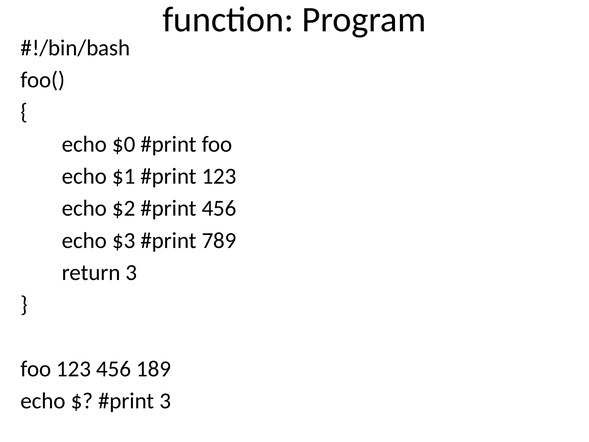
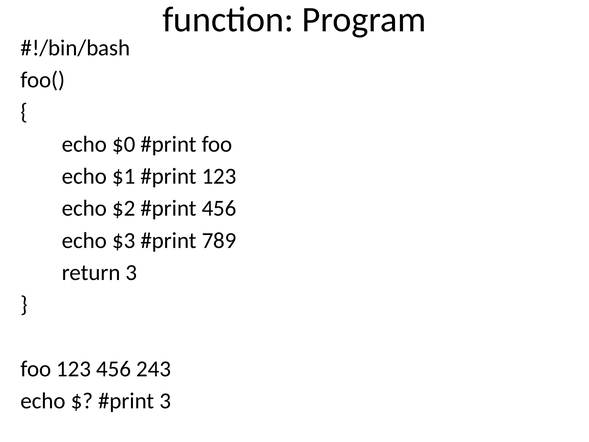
189: 189 -> 243 (154, 369)
